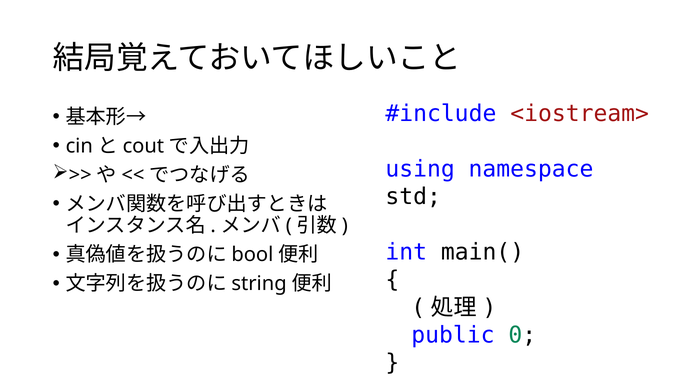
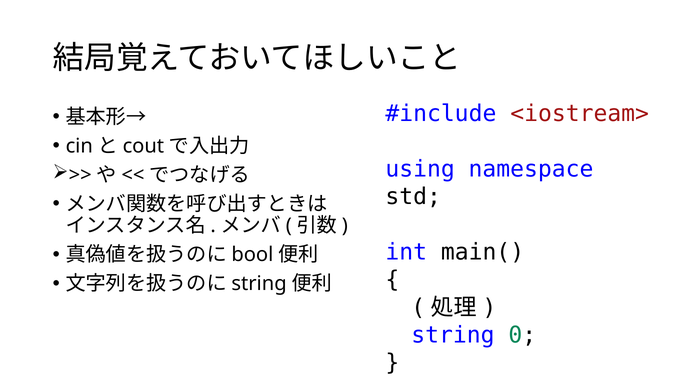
public: public -> string (453, 335)
